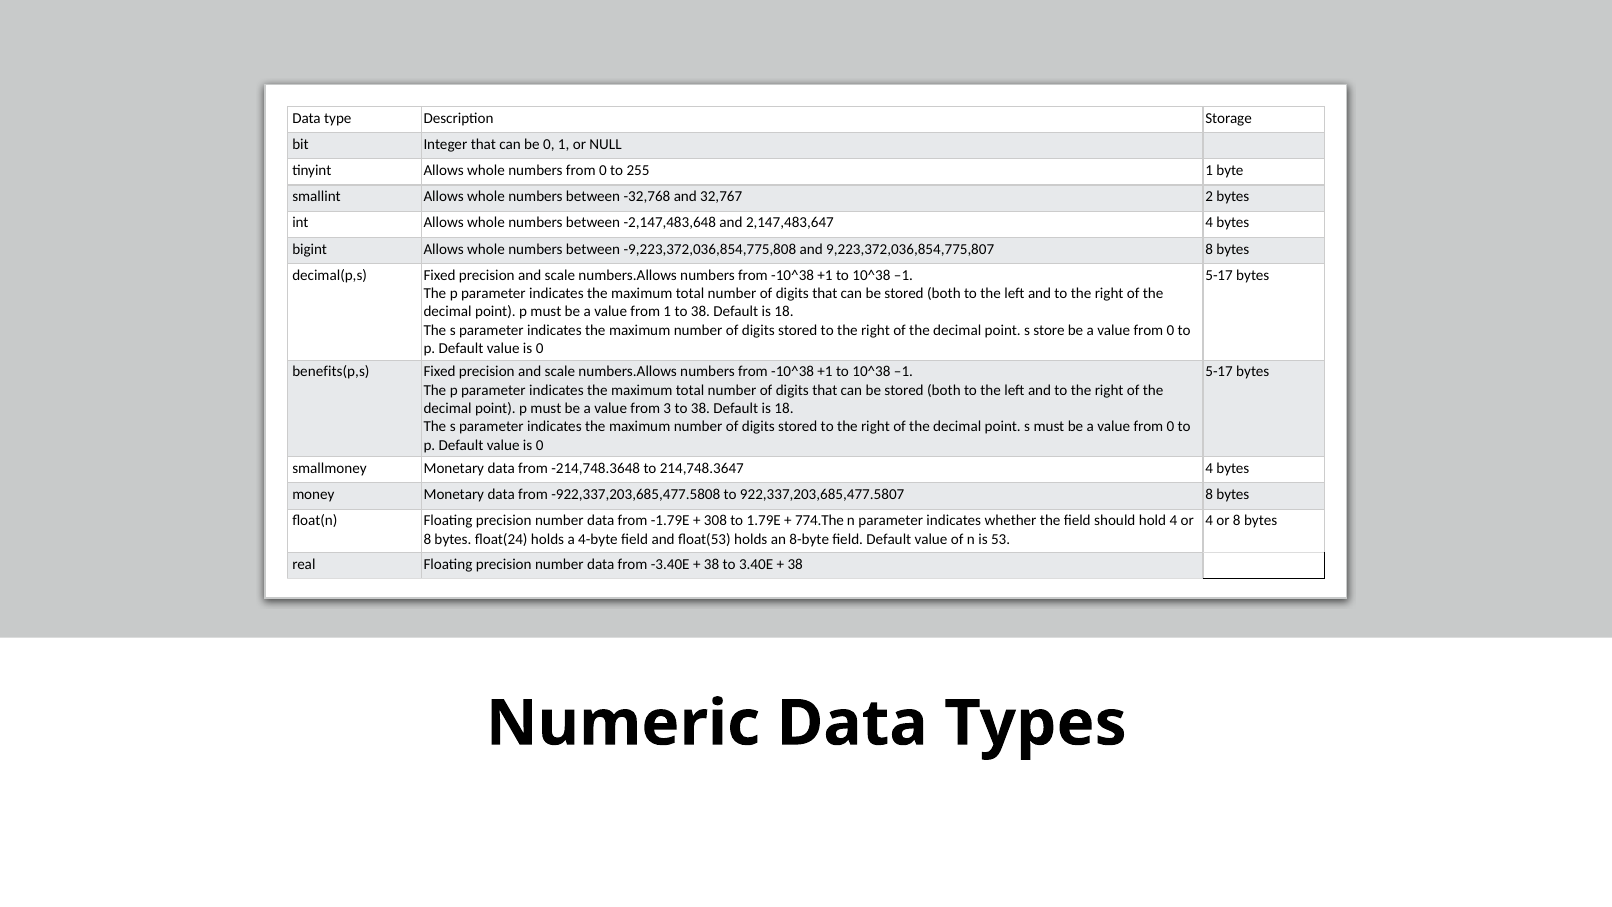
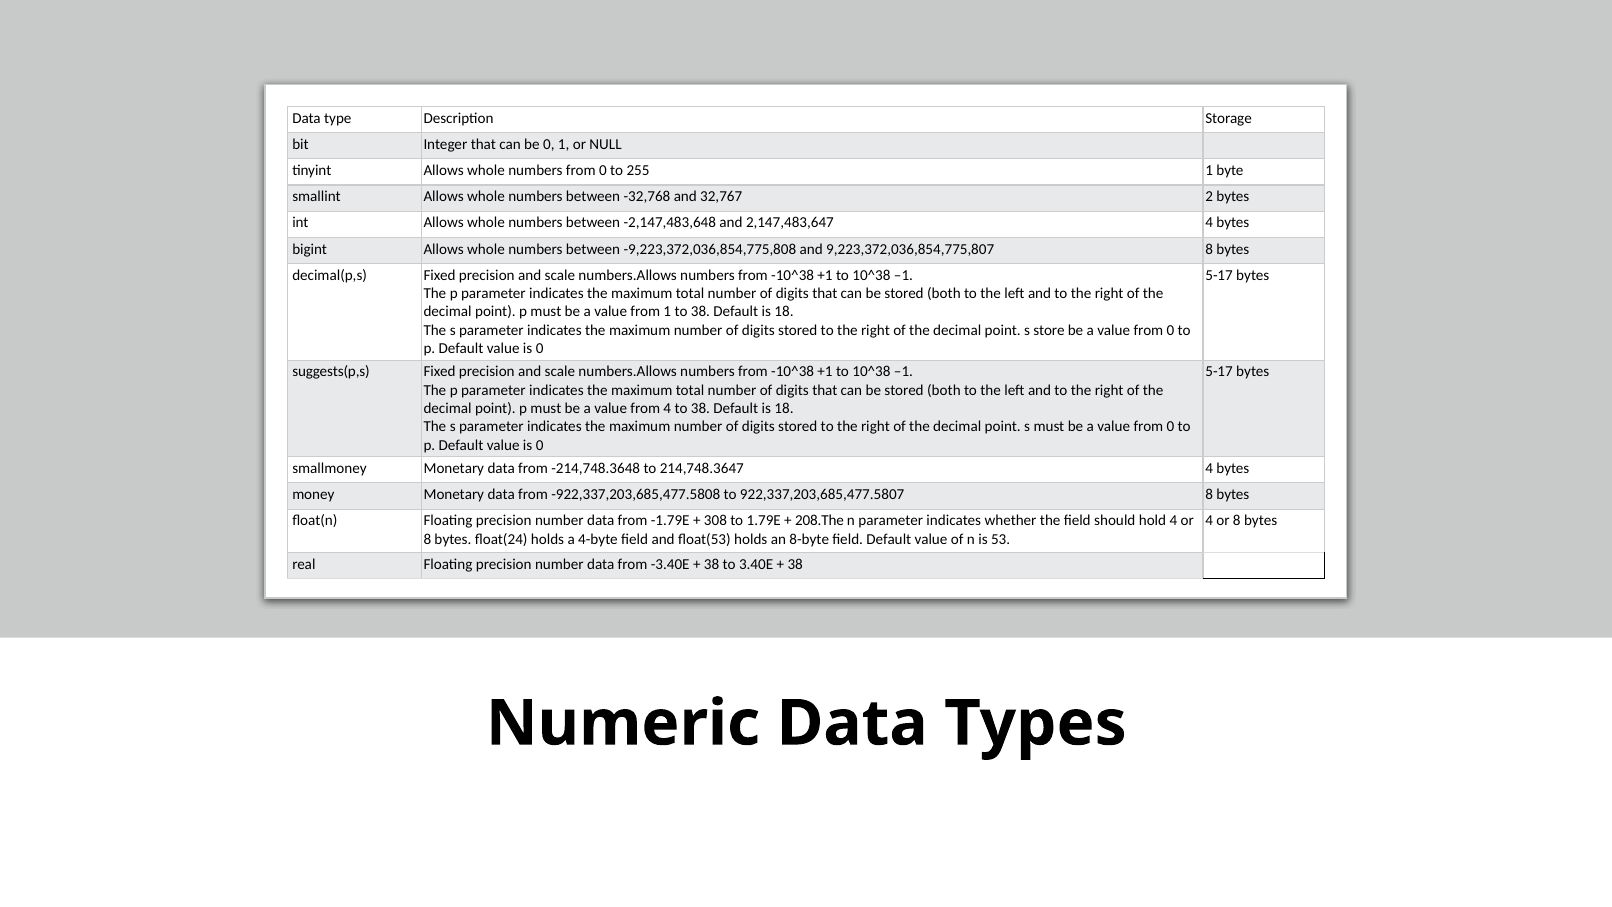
benefits(p,s: benefits(p,s -> suggests(p,s (331, 372)
from 3: 3 -> 4 (667, 408)
774.The: 774.The -> 208.The (820, 521)
